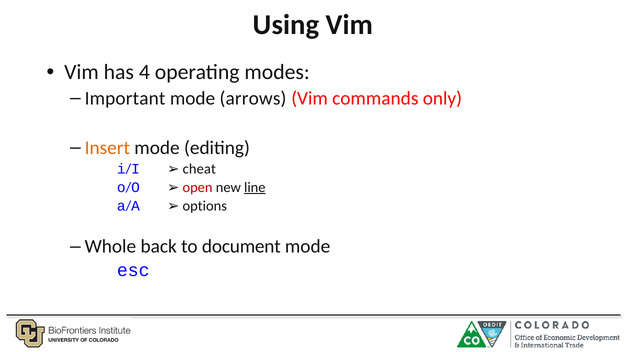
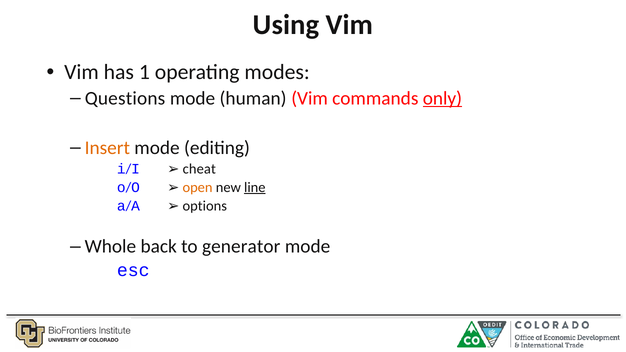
4: 4 -> 1 (144, 72)
Important: Important -> Questions (125, 98)
arrows: arrows -> human (253, 98)
only underline: none -> present (442, 98)
open colour: red -> orange (198, 187)
document: document -> generator (241, 247)
